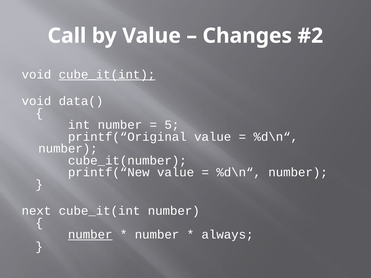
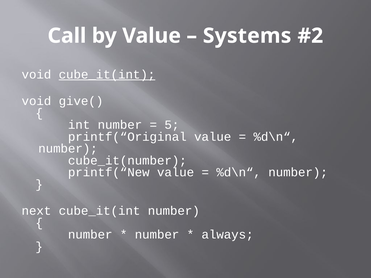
Changes: Changes -> Systems (247, 36)
data(: data( -> give( (81, 101)
number underline: present -> none (90, 235)
